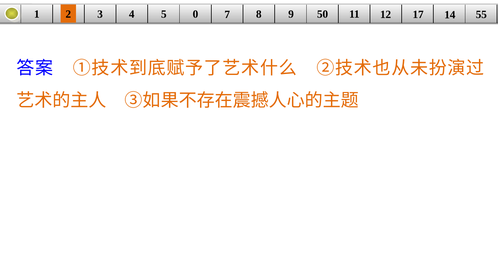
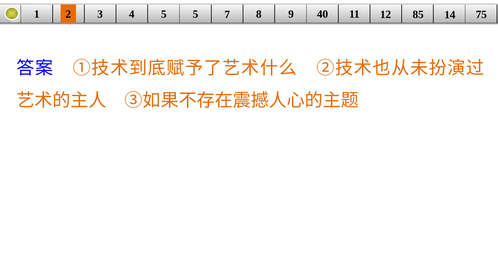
5 0: 0 -> 5 (195, 14)
50: 50 -> 40 (323, 14)
17: 17 -> 85 (418, 15)
55: 55 -> 75 (481, 14)
